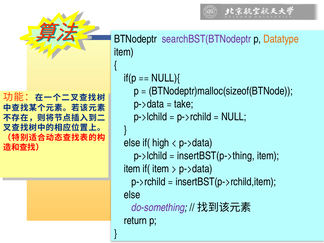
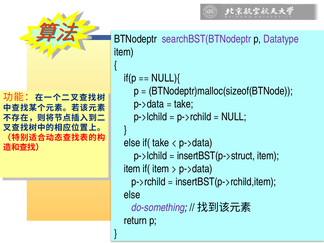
Datatype colour: orange -> purple (281, 39)
if( high: high -> take (161, 143)
insertBST(p->thing: insertBST(p->thing -> insertBST(p->struct (216, 156)
